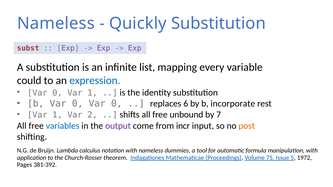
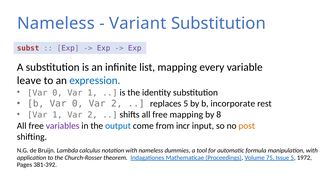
Quickly: Quickly -> Variant (138, 23)
could: could -> leave (29, 81)
0 Var 0: 0 -> 2 (117, 104)
replaces 6: 6 -> 5 (186, 104)
free unbound: unbound -> mapping (186, 115)
7: 7 -> 8 (219, 115)
variables colour: blue -> purple (63, 126)
output colour: purple -> blue (118, 126)
